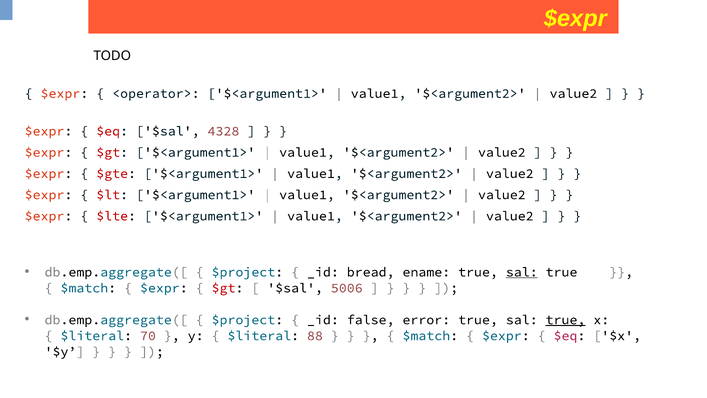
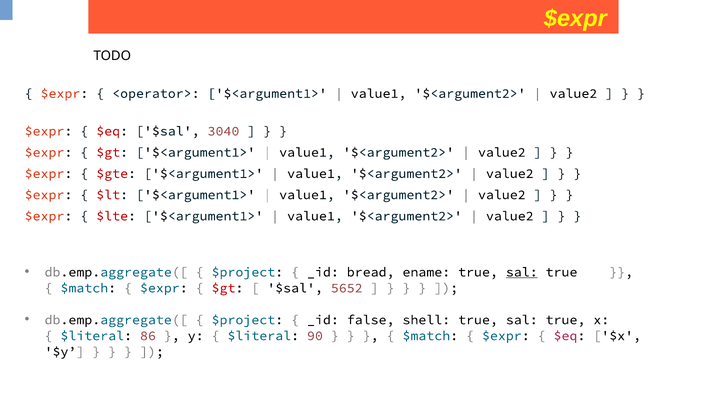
4328: 4328 -> 3040 (223, 131)
5006: 5006 -> 5652 (347, 288)
error: error -> shell (426, 320)
true underline: present -> none (566, 320)
70: 70 -> 86 (148, 335)
88: 88 -> 90 (315, 335)
